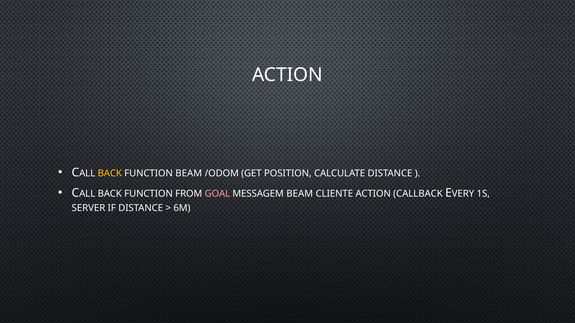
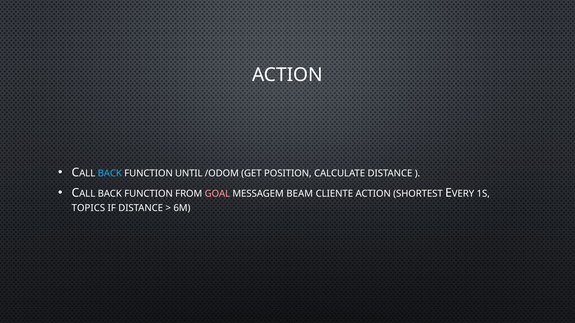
BACK colour: yellow -> light blue (110, 173)
FUNCTION BEAM: BEAM -> UNTIL (189, 173)
CALLBACK: CALLBACK -> SHORTEST (418, 194)
SERVER: SERVER -> TOPICS (88, 208)
